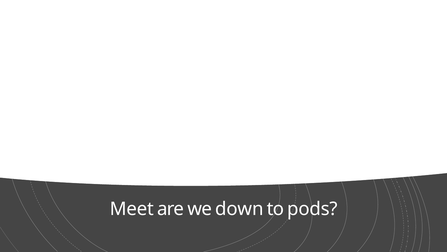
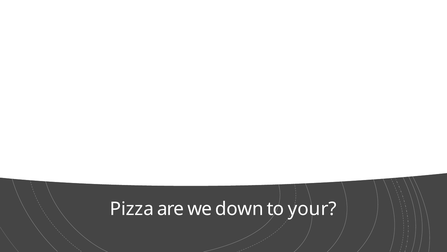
Meet: Meet -> Pizza (132, 209)
pods: pods -> your (312, 209)
